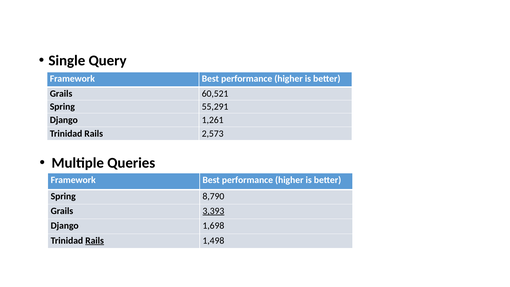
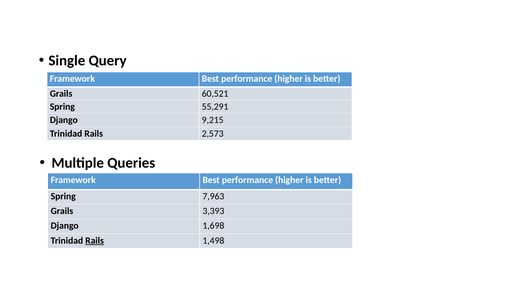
1,261: 1,261 -> 9,215 (213, 120)
8,790: 8,790 -> 7,963 (213, 196)
3,393 underline: present -> none (213, 211)
